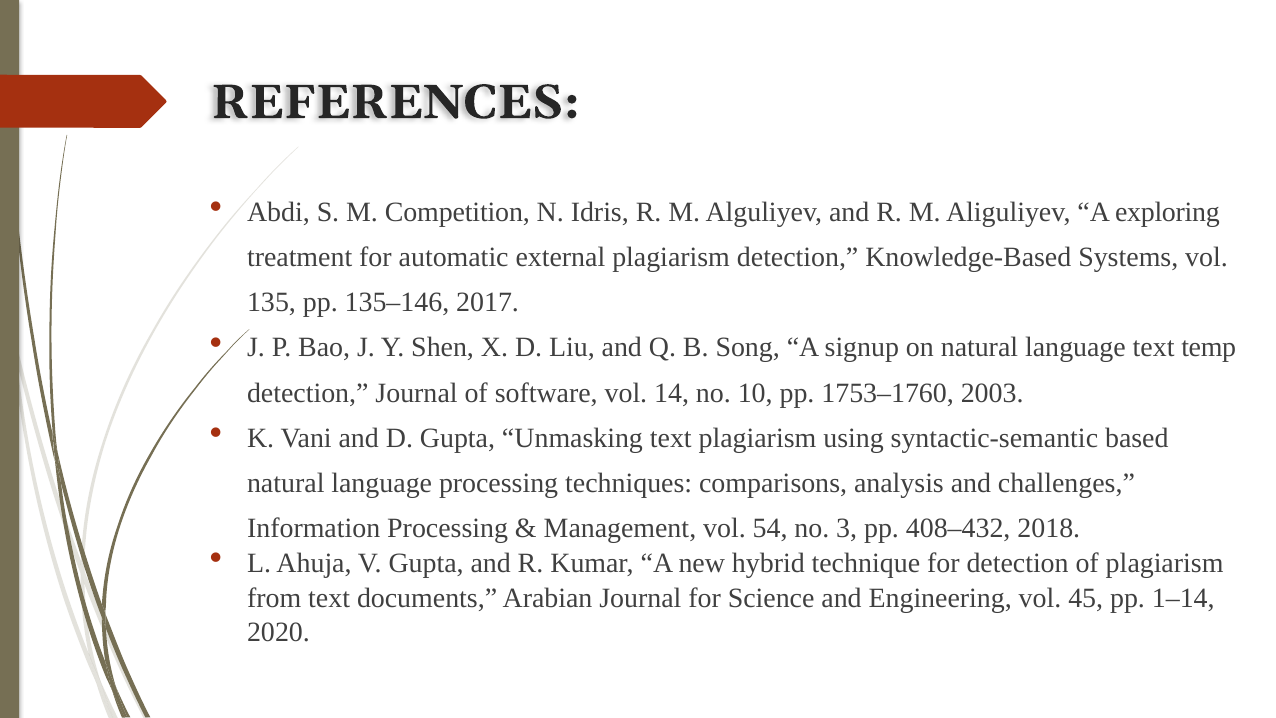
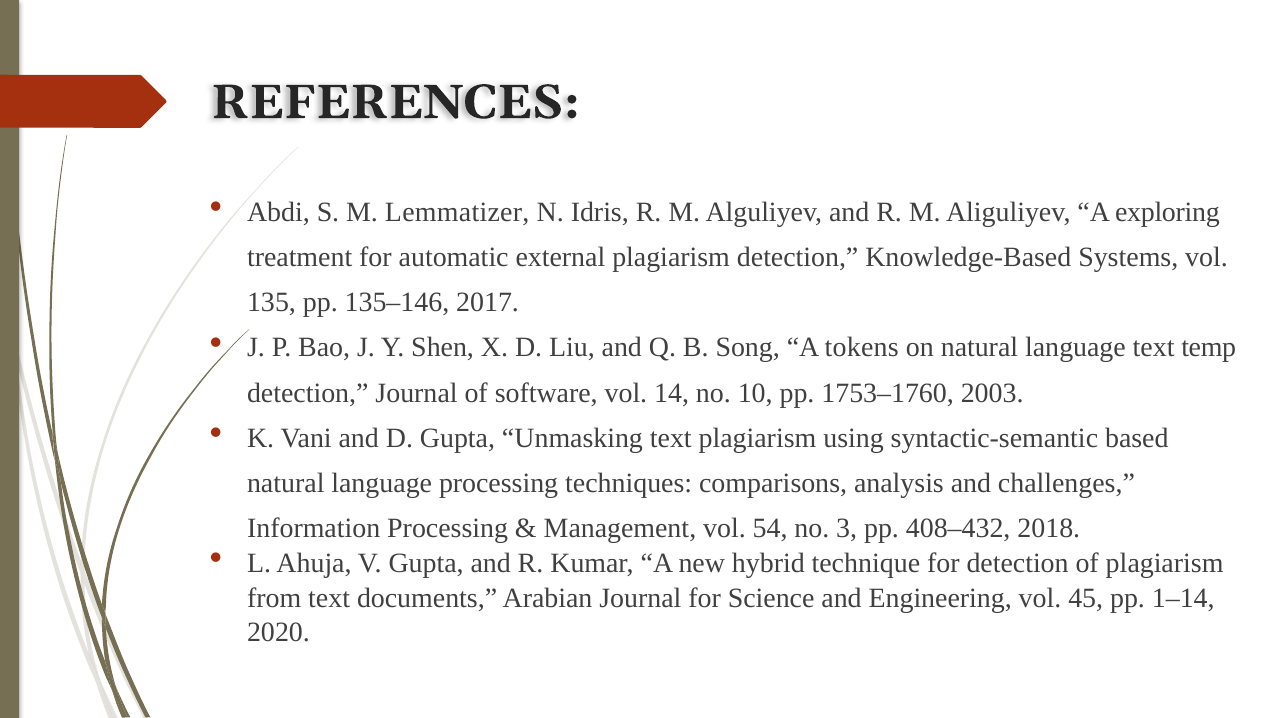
Competition: Competition -> Lemmatizer (457, 212)
signup: signup -> tokens (862, 347)
